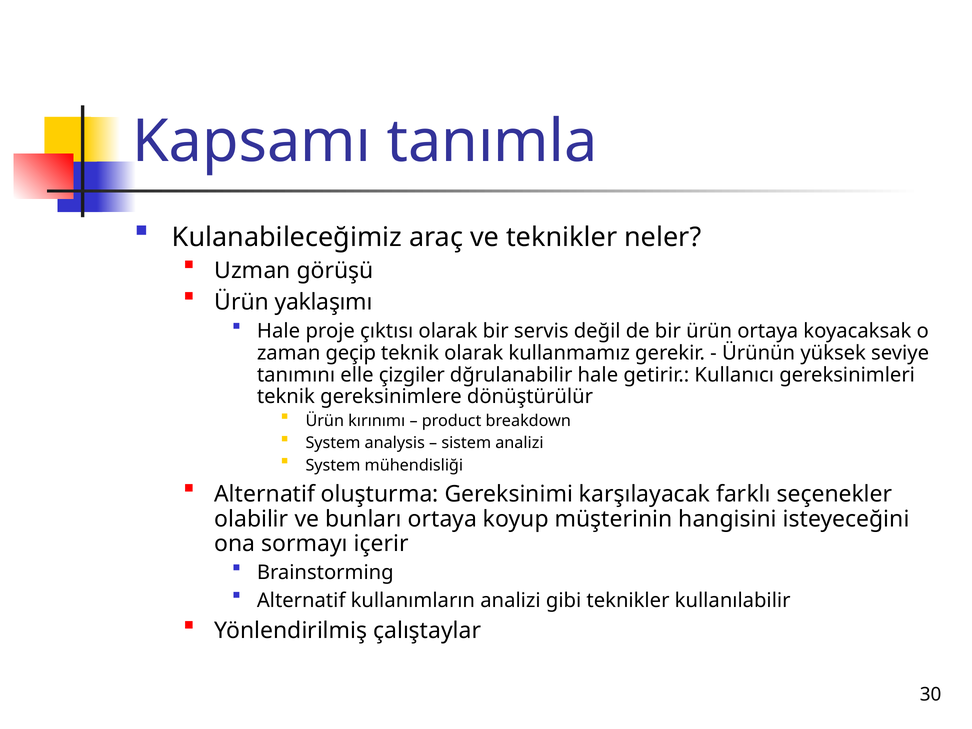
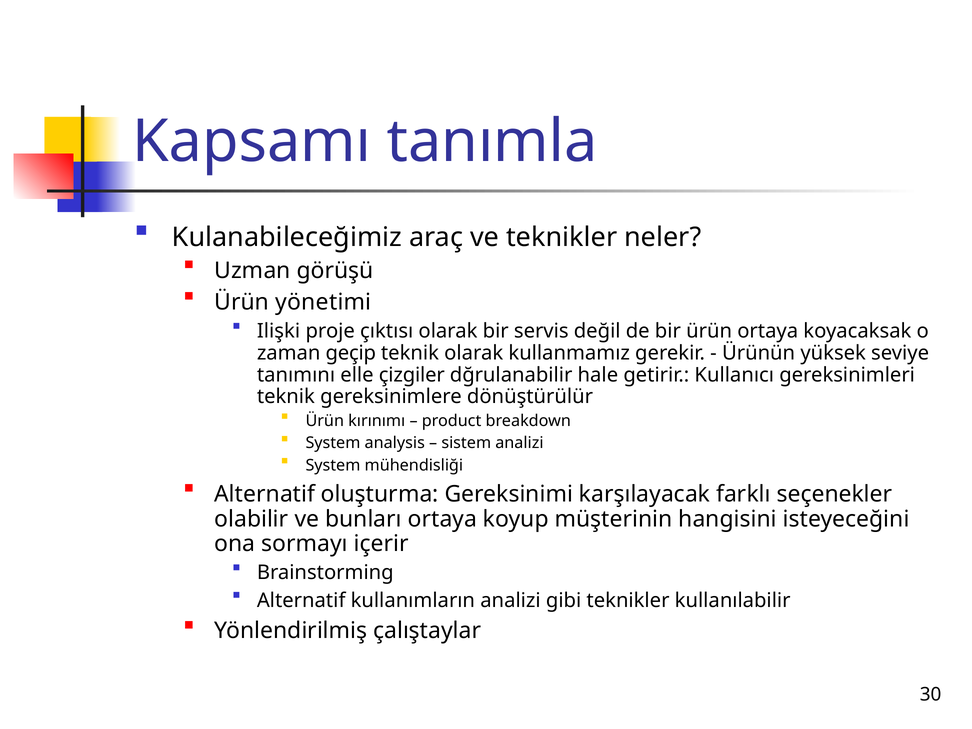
yaklaşımı: yaklaşımı -> yönetimi (323, 302)
Hale: Hale -> Ilişki (279, 331)
